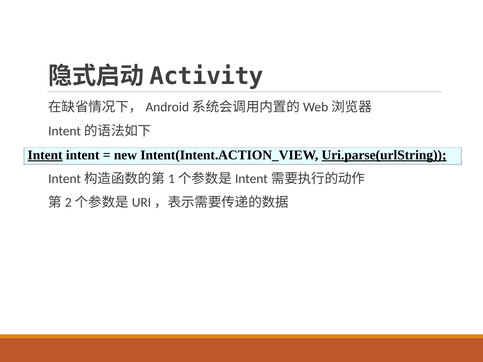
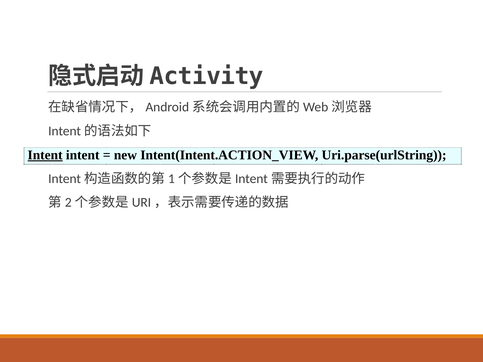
Uri.parse(urlString underline: present -> none (384, 155)
